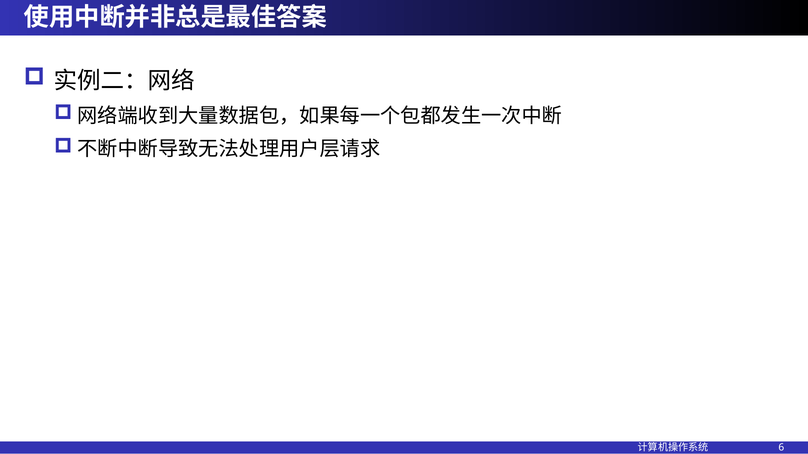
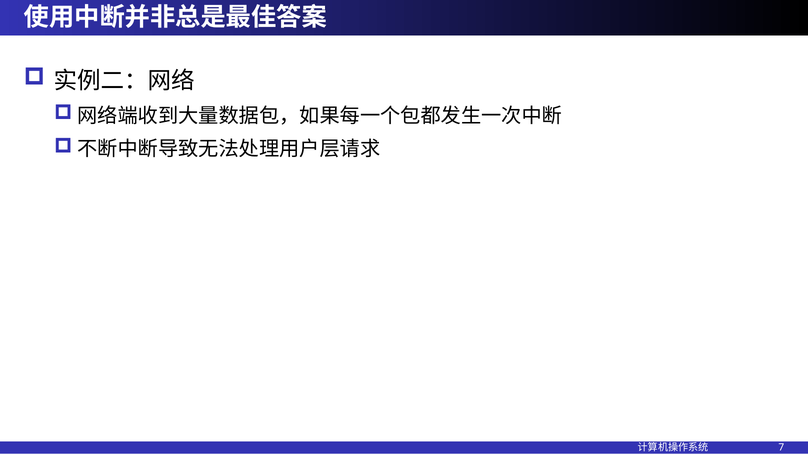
6: 6 -> 7 (781, 448)
